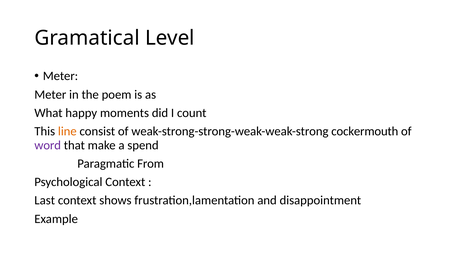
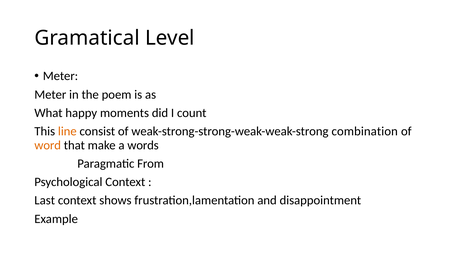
cockermouth: cockermouth -> combination (365, 131)
word colour: purple -> orange (48, 145)
spend: spend -> words (143, 145)
